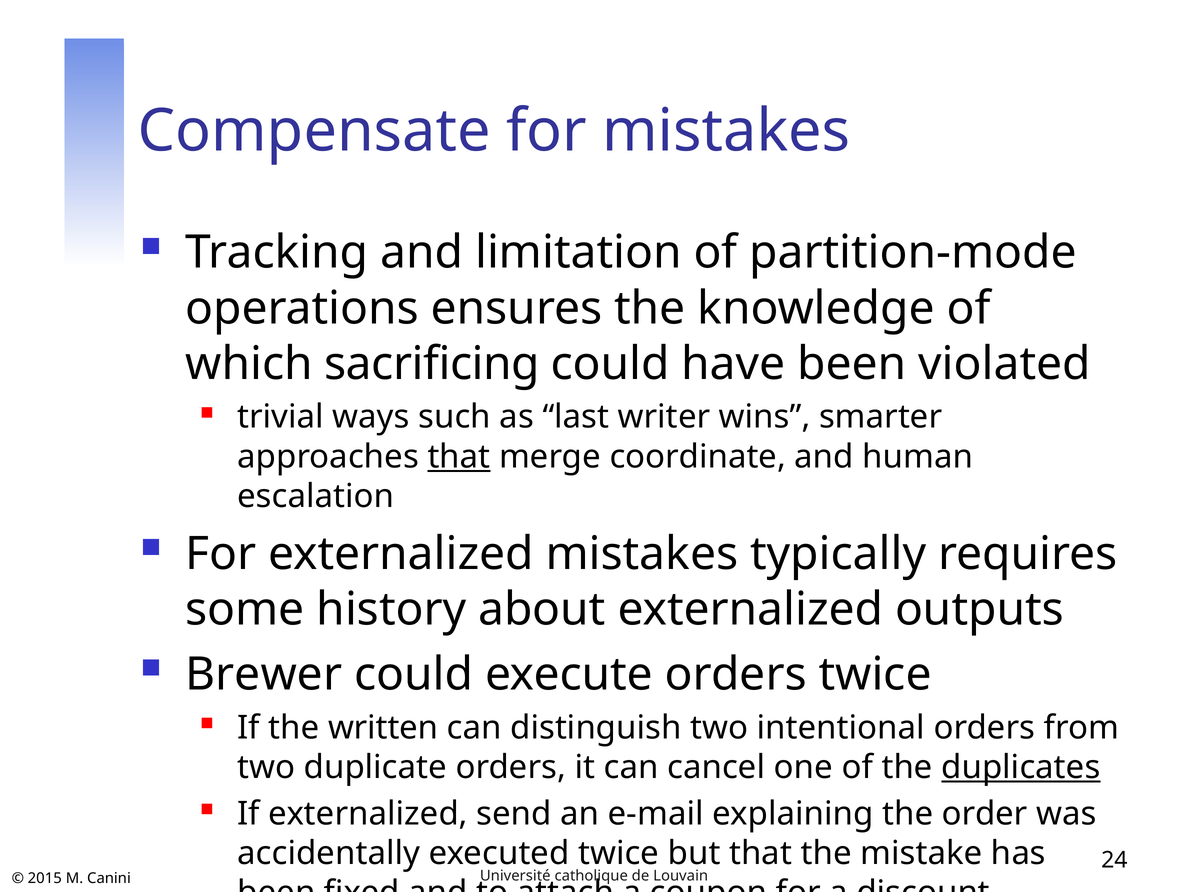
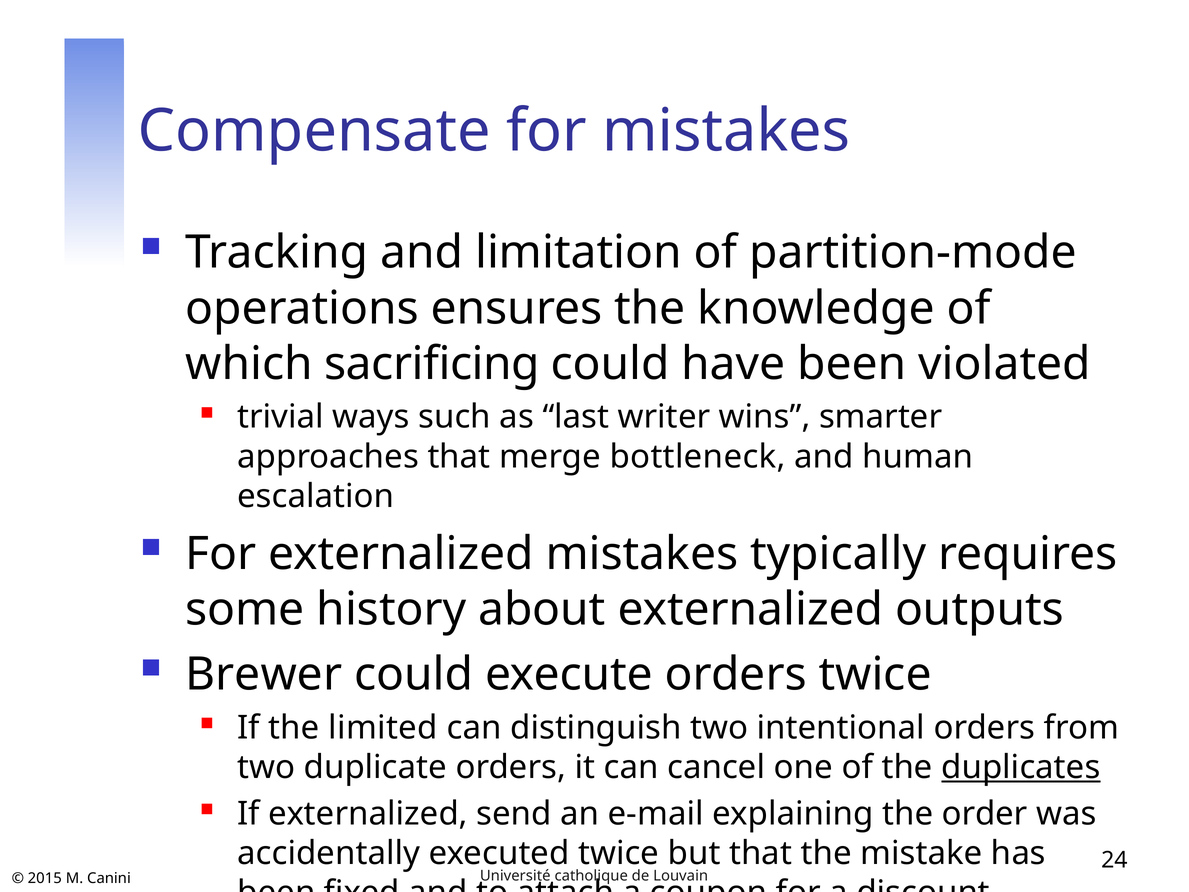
that underline: present -> none (459, 457)
coordinate: coordinate -> bottleneck (698, 457)
written: written -> limited (383, 728)
